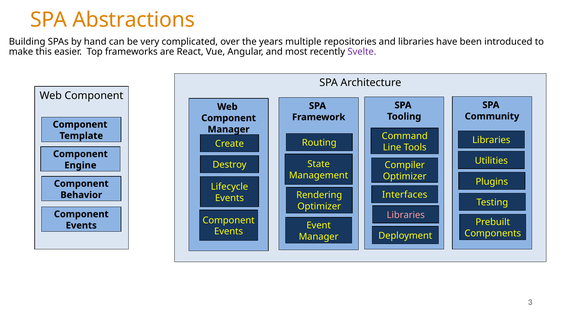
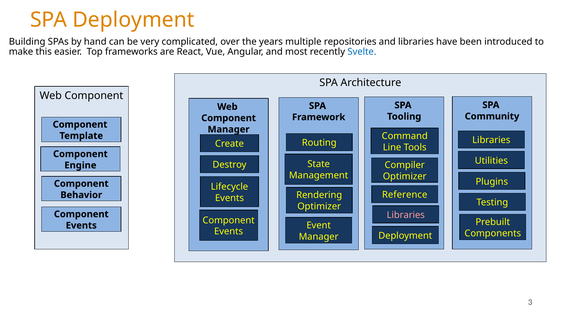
SPA Abstractions: Abstractions -> Deployment (134, 20)
Svelte colour: purple -> blue (362, 52)
Interfaces: Interfaces -> Reference (405, 195)
